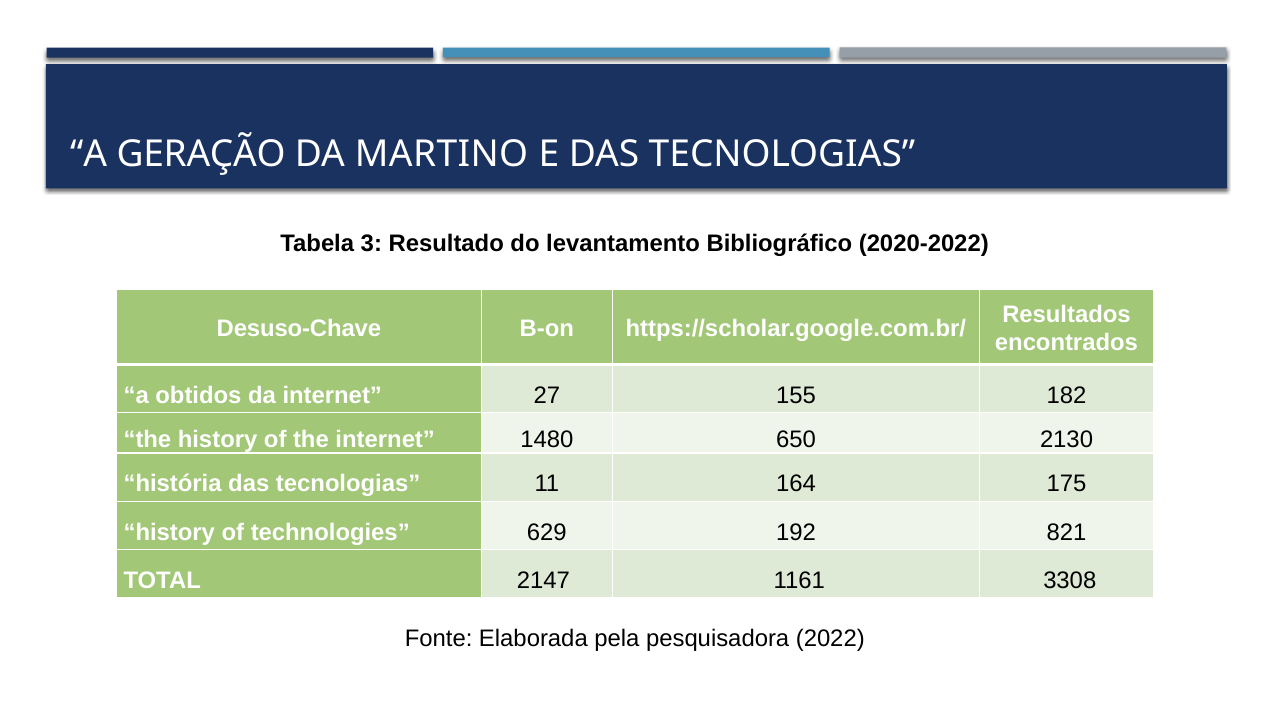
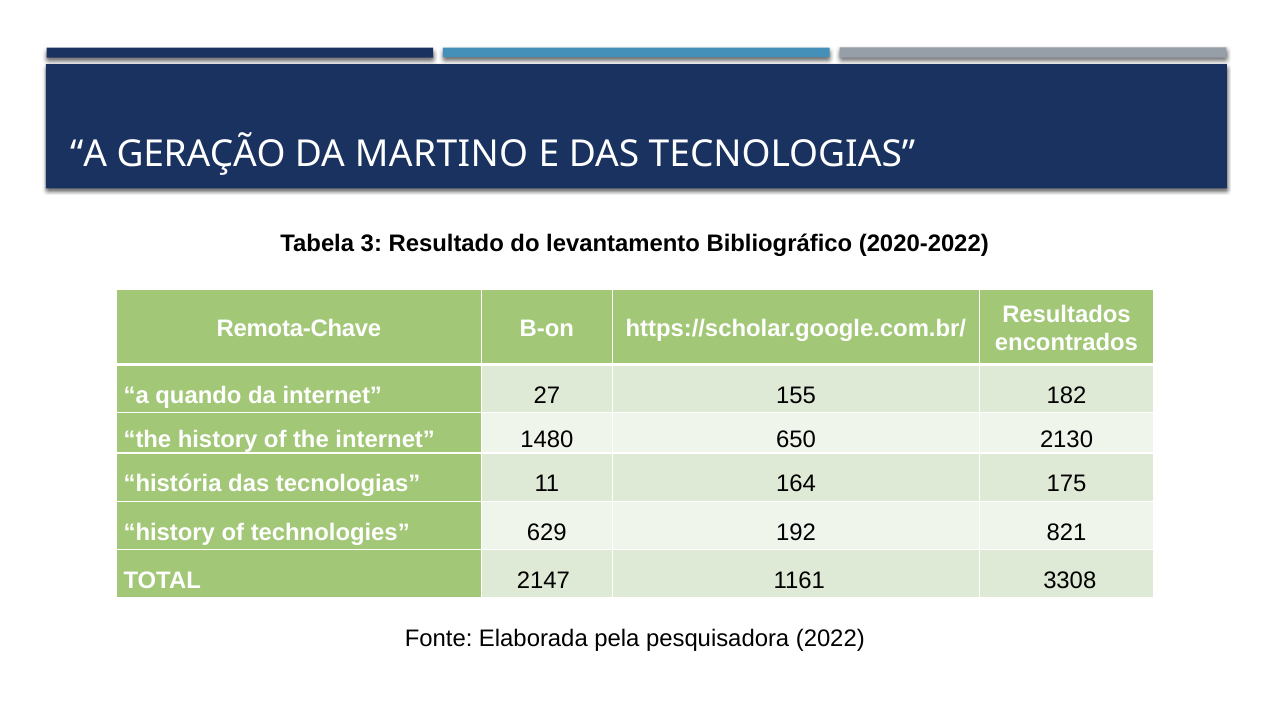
Desuso-Chave: Desuso-Chave -> Remota-Chave (299, 328)
obtidos: obtidos -> quando (198, 396)
